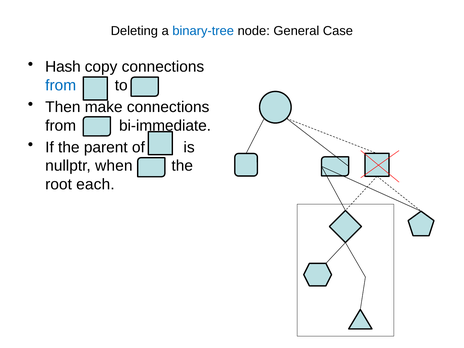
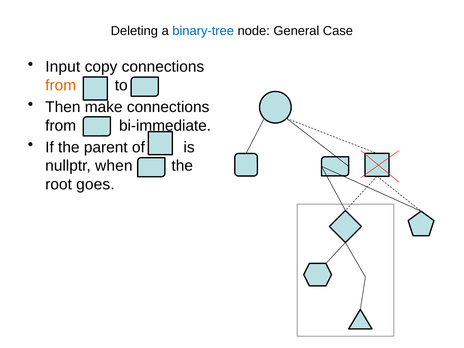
Hash: Hash -> Input (63, 67)
from colour: blue -> orange (61, 85)
each: each -> goes (95, 184)
